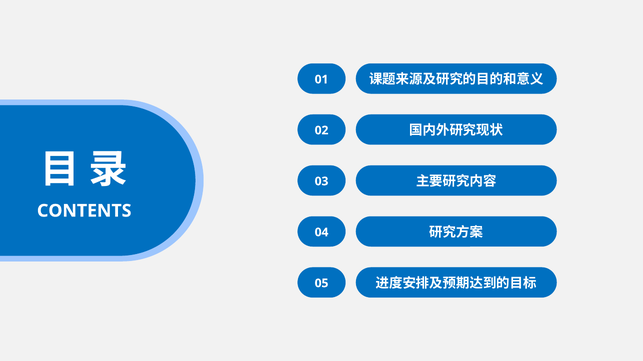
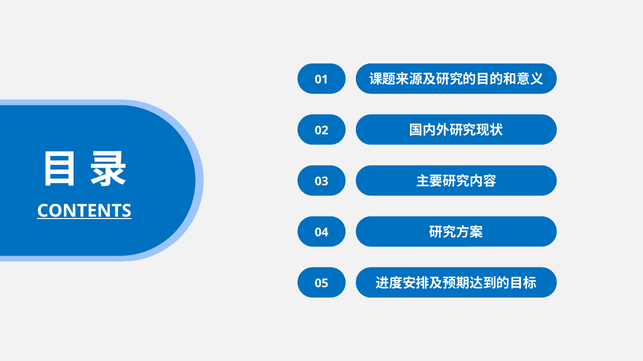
CONTENTS underline: none -> present (84, 211)
